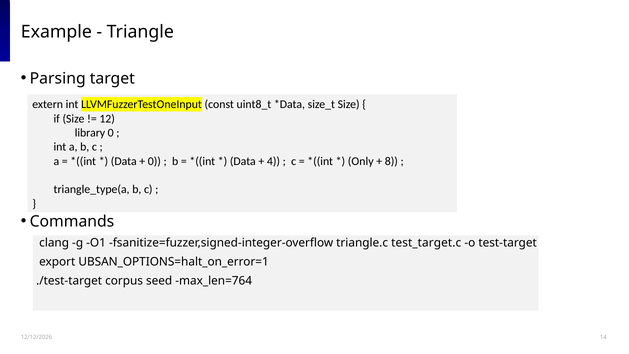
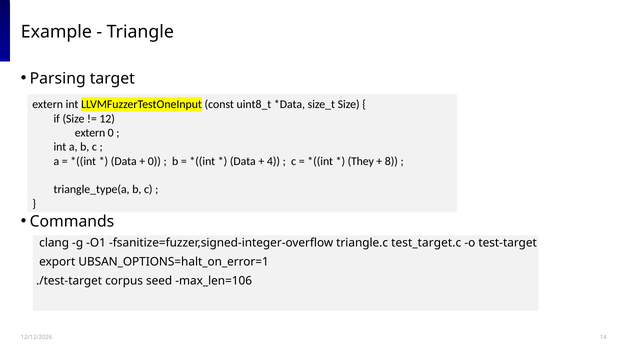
library: library -> extern (90, 133)
Only: Only -> They (361, 161)
max_len=764: max_len=764 -> max_len=106 (214, 281)
